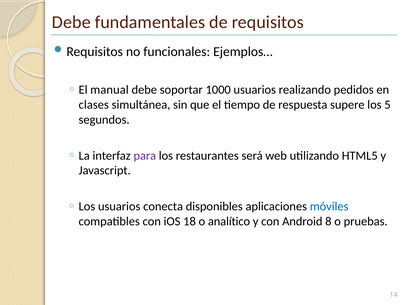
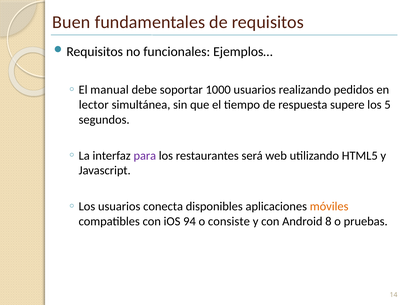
Debe: Debe -> Buen (71, 22)
clases: clases -> lector (94, 105)
móviles colour: blue -> orange (329, 207)
18: 18 -> 94 (190, 222)
analítico: analítico -> consiste (229, 222)
